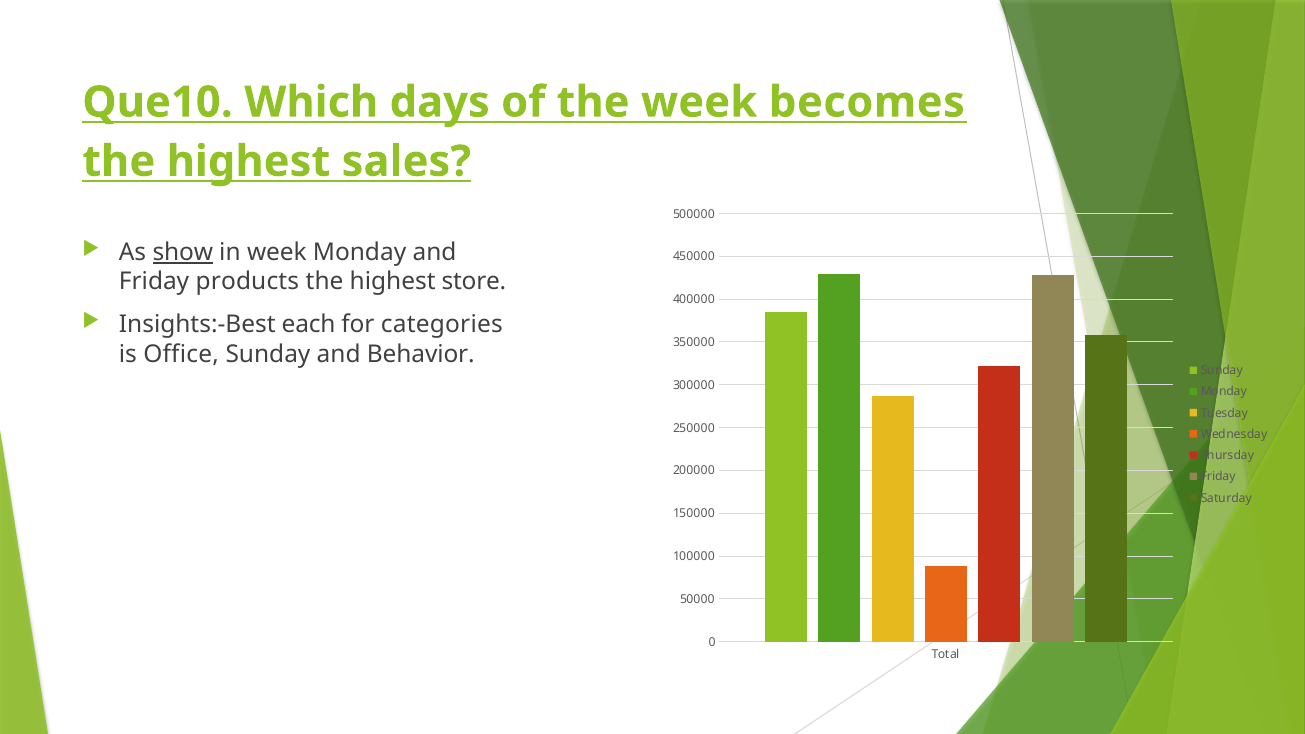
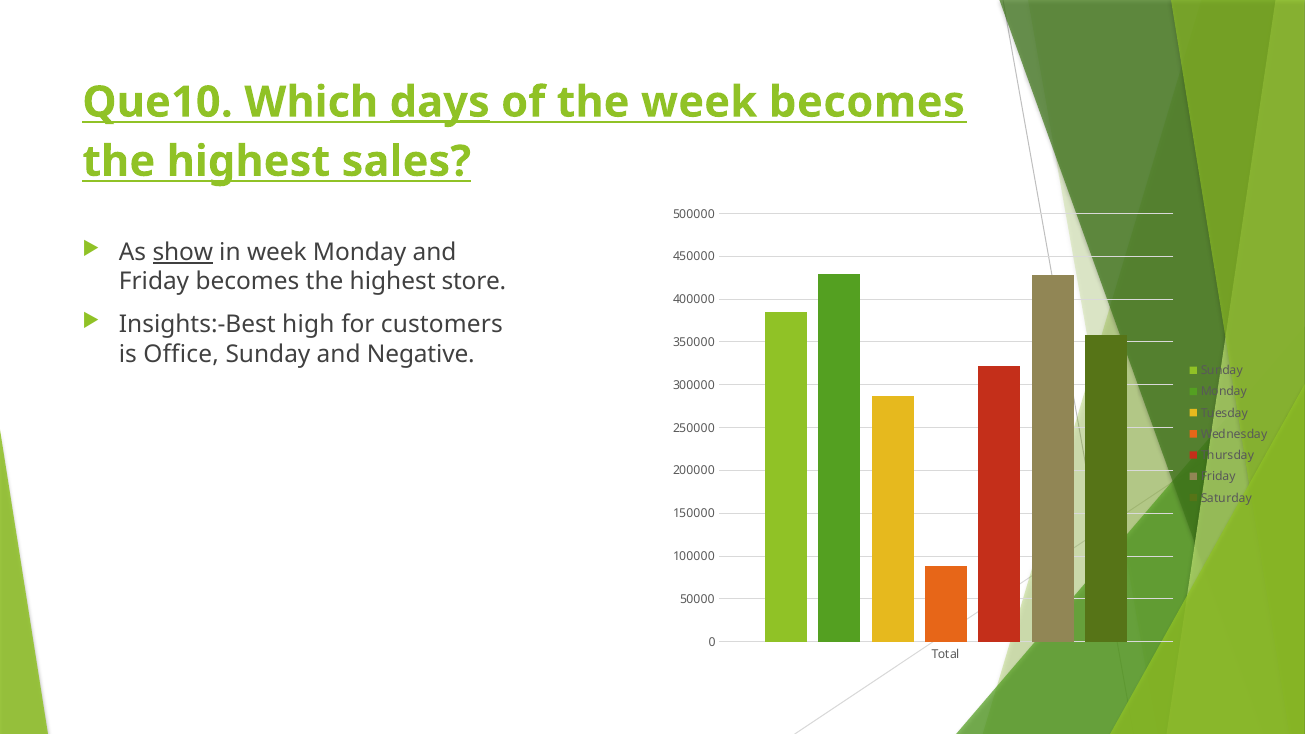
days underline: none -> present (440, 102)
Friday products: products -> becomes (247, 282)
each: each -> high (308, 325)
categories: categories -> customers (442, 325)
Behavior: Behavior -> Negative (421, 354)
